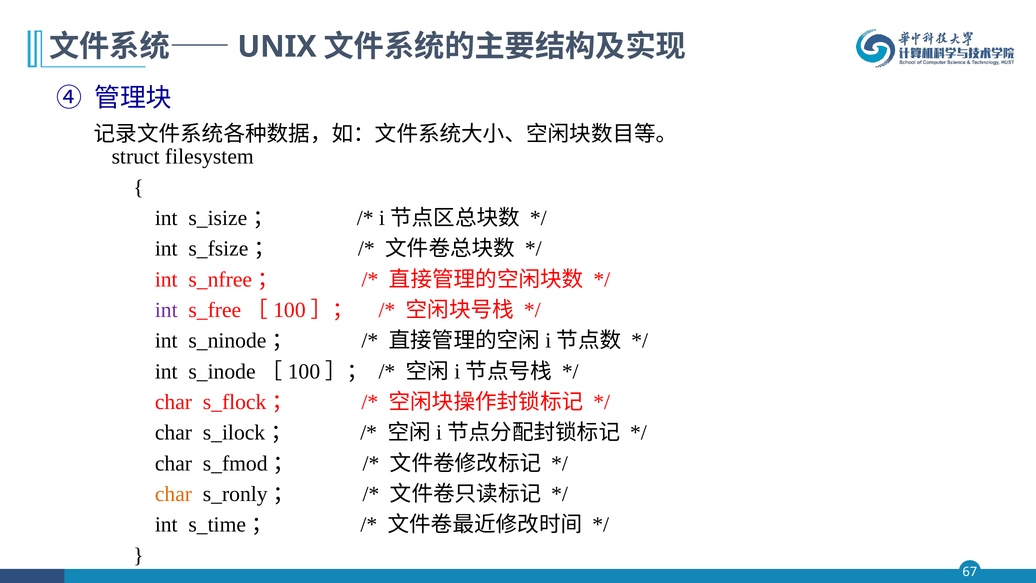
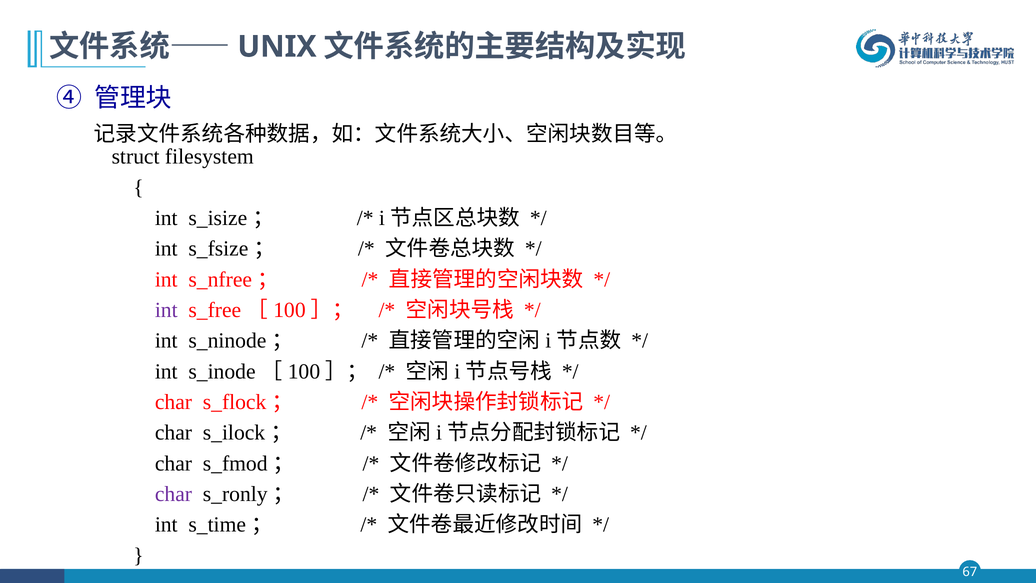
char colour: orange -> purple (173, 494)
